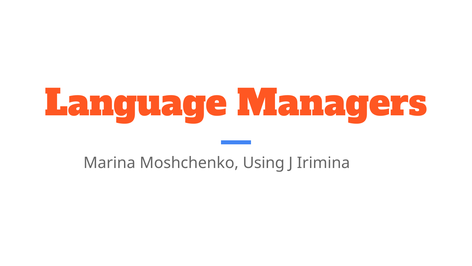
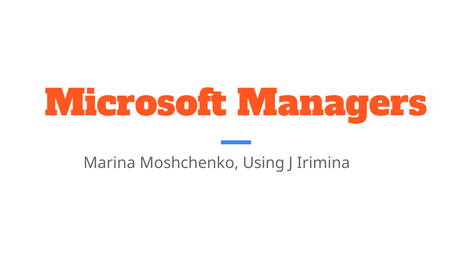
Language: Language -> Microsoft (136, 104)
